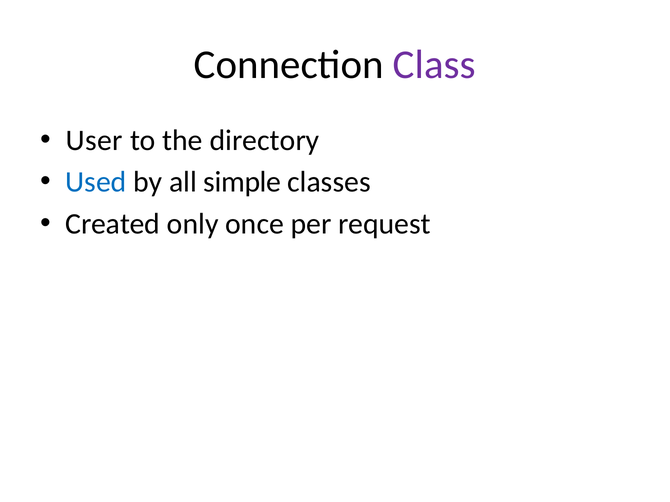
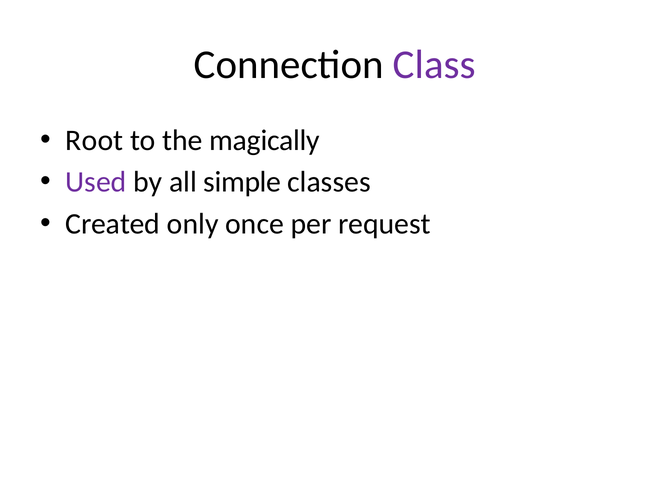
User: User -> Root (94, 141)
directory: directory -> magically (265, 141)
Used colour: blue -> purple (96, 182)
